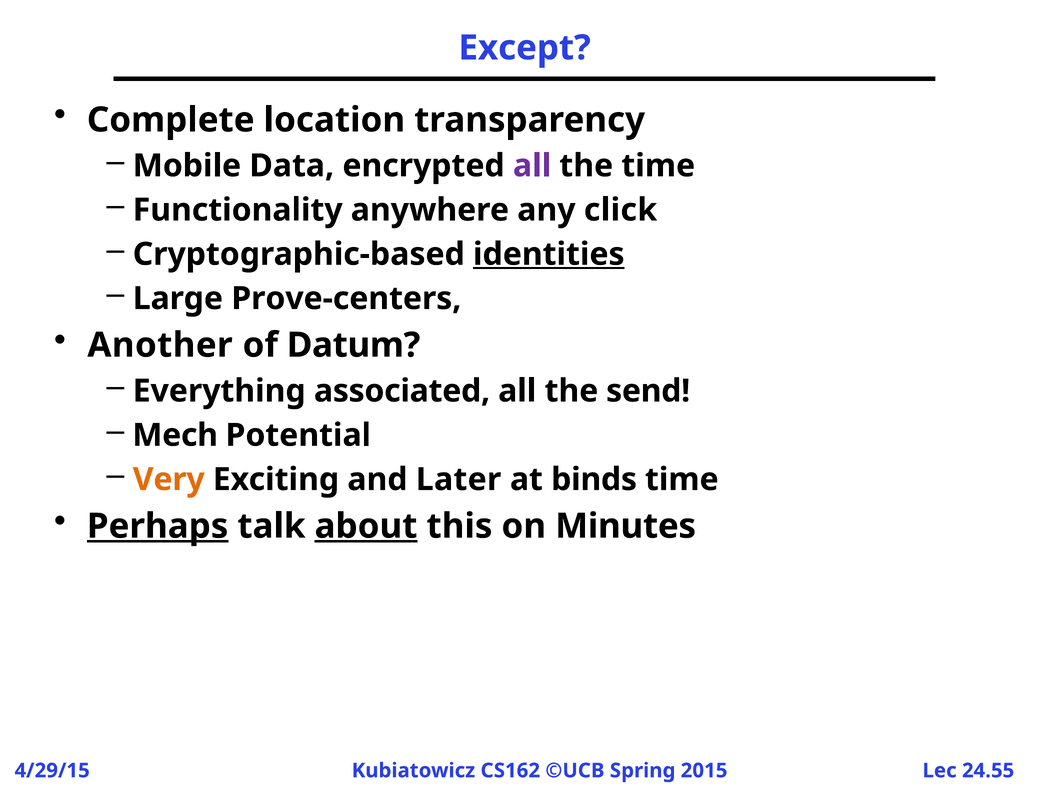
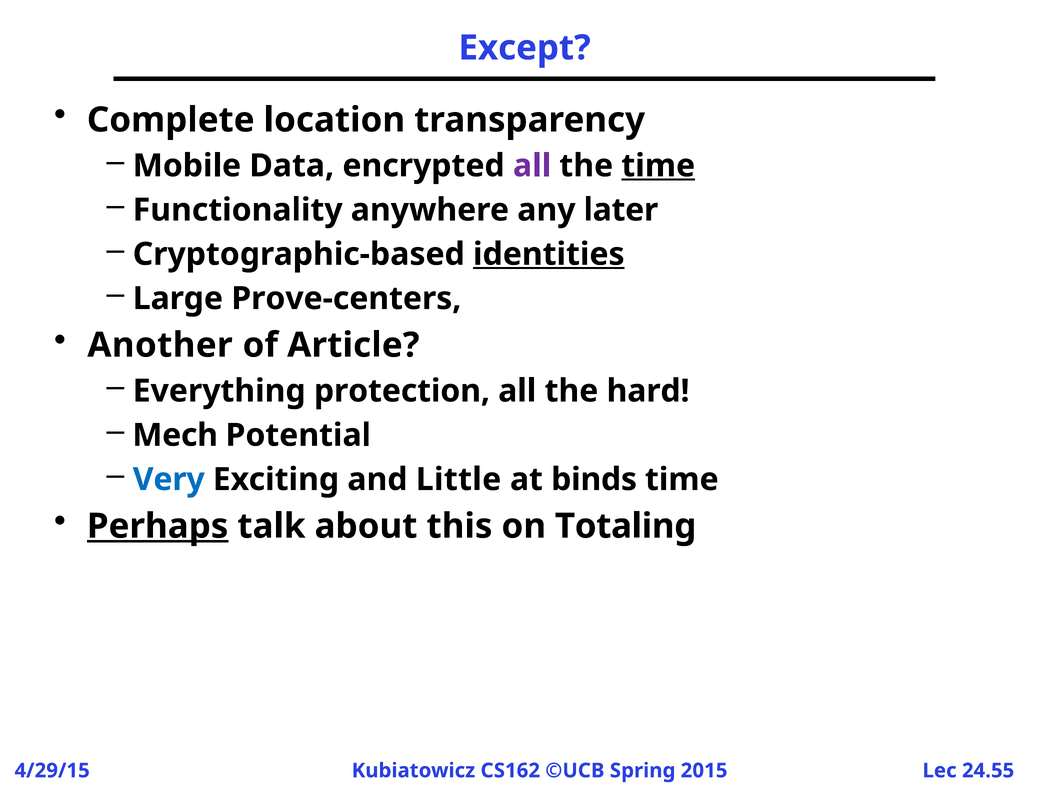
time underline: none -> present (658, 166)
click: click -> later (621, 210)
Datum: Datum -> Article (353, 345)
associated: associated -> protection (402, 391)
send: send -> hard (648, 391)
Very colour: orange -> blue (169, 479)
Later: Later -> Little (459, 479)
about underline: present -> none (366, 526)
Minutes: Minutes -> Totaling (626, 526)
